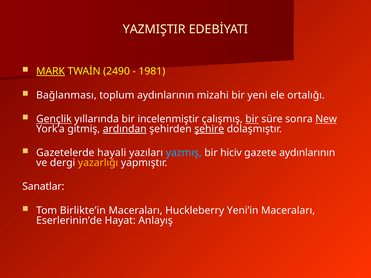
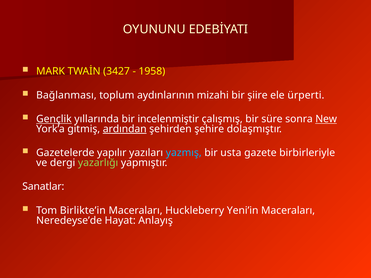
YAZMIŞTIR: YAZMIŞTIR -> OYUNUNU (154, 29)
MARK underline: present -> none (51, 71)
2490: 2490 -> 3427 (117, 71)
1981: 1981 -> 1958 (152, 71)
yeni: yeni -> şiire (257, 95)
ortalığı: ortalığı -> ürperti (306, 95)
bir underline: present -> none (252, 119)
şehire underline: present -> none (209, 129)
hayali: hayali -> yapılır (112, 153)
hiciv: hiciv -> usta (231, 153)
gazete aydınlarının: aydınlarının -> birbirleriyle (307, 153)
yazarlığı colour: yellow -> light green (98, 163)
Eserlerinin’de: Eserlerinin’de -> Neredeyse’de (69, 221)
